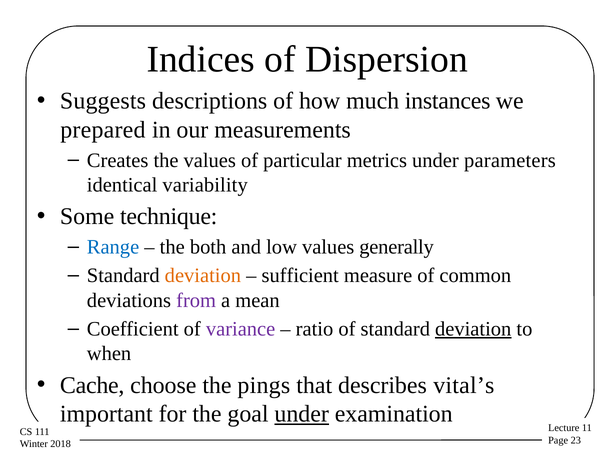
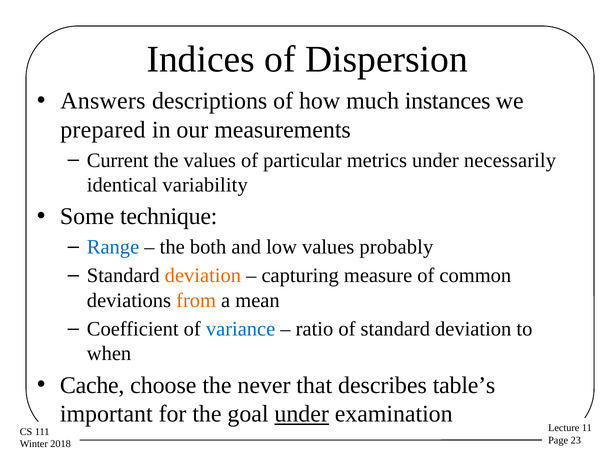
Suggests: Suggests -> Answers (103, 101)
Creates: Creates -> Current (118, 160)
parameters: parameters -> necessarily (510, 160)
generally: generally -> probably (396, 247)
sufficient: sufficient -> capturing (300, 276)
from colour: purple -> orange (196, 300)
variance colour: purple -> blue (241, 329)
deviation underline: present -> none (473, 329)
pings: pings -> never (264, 385)
vital’s: vital’s -> table’s (464, 385)
